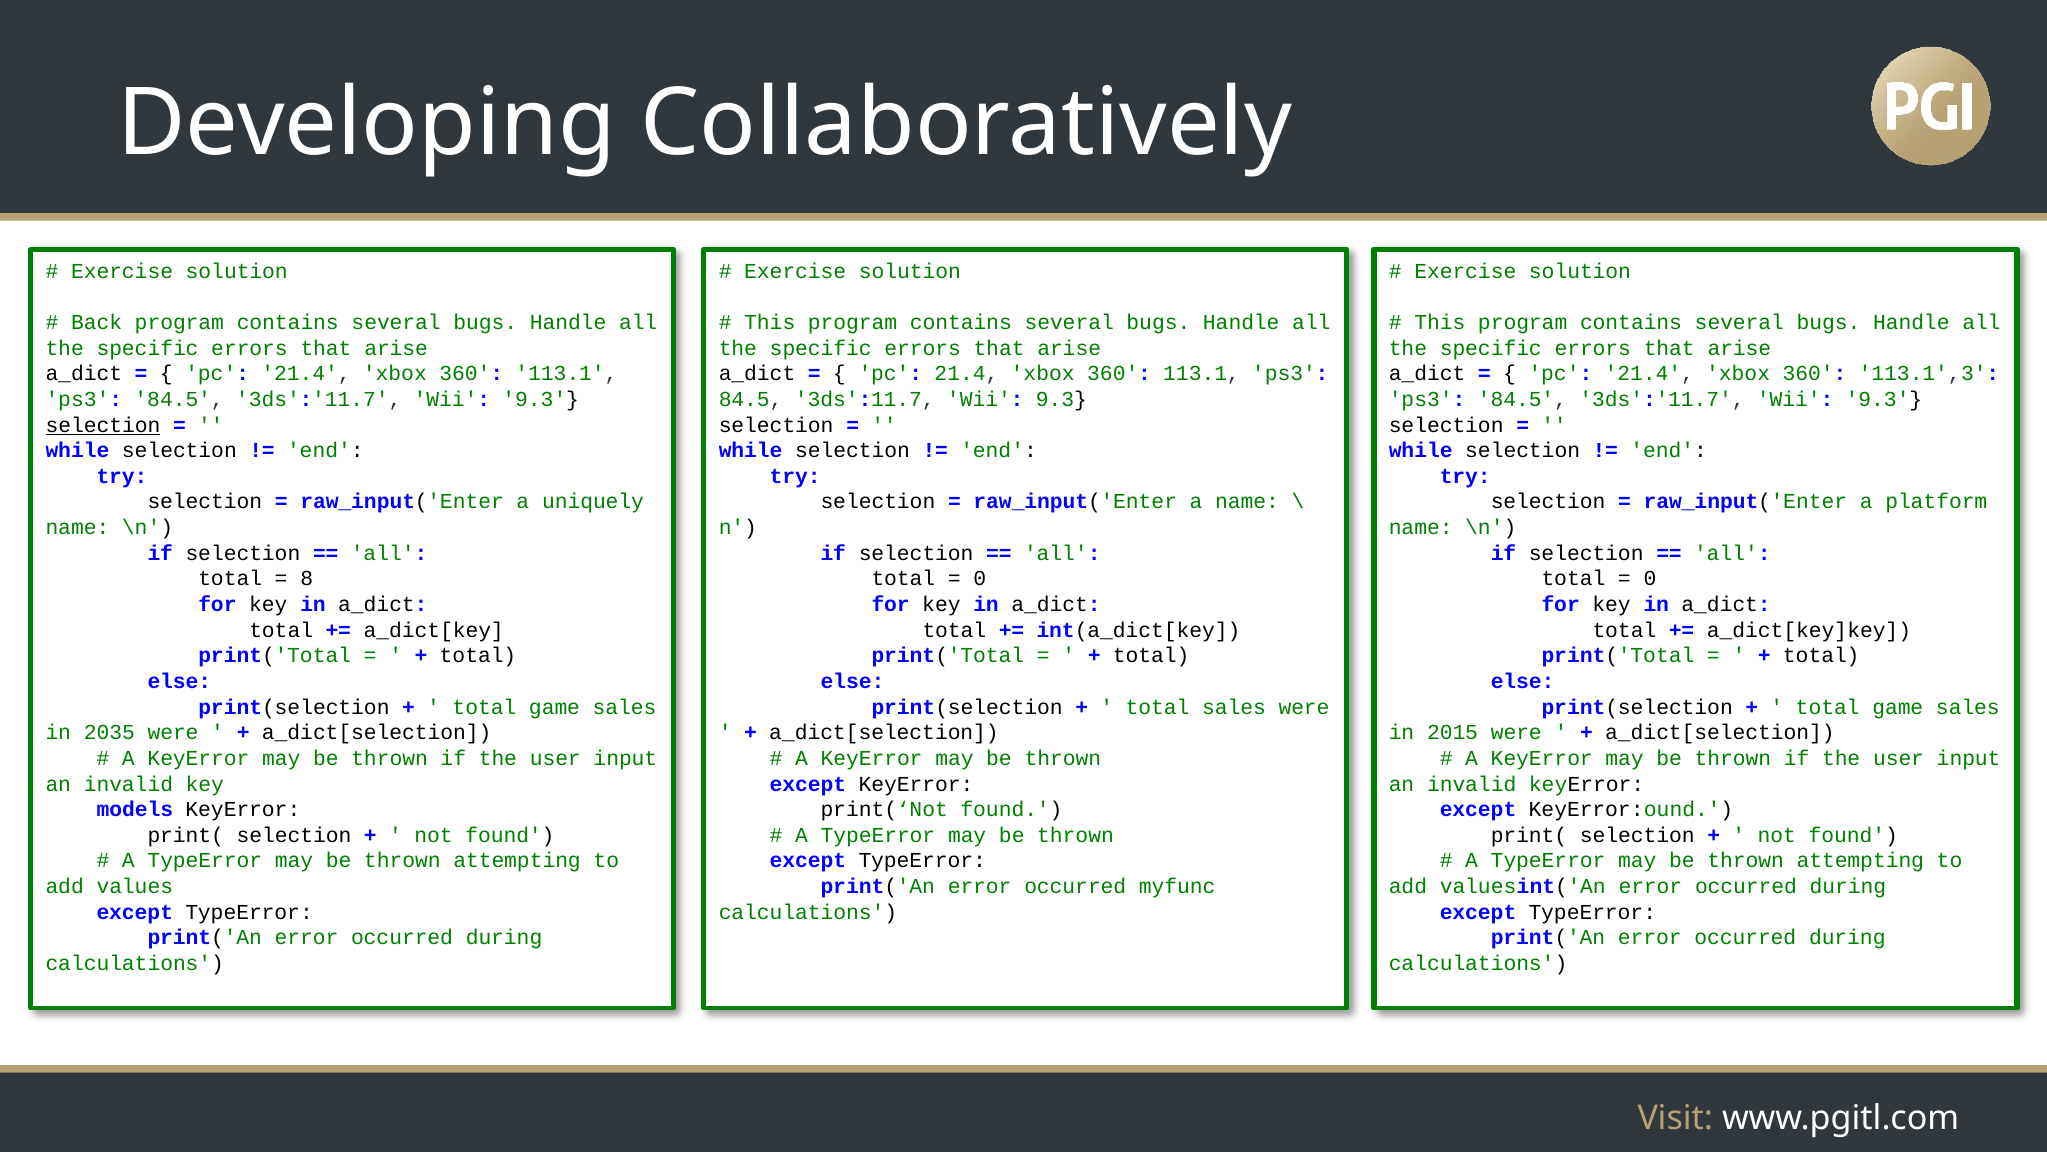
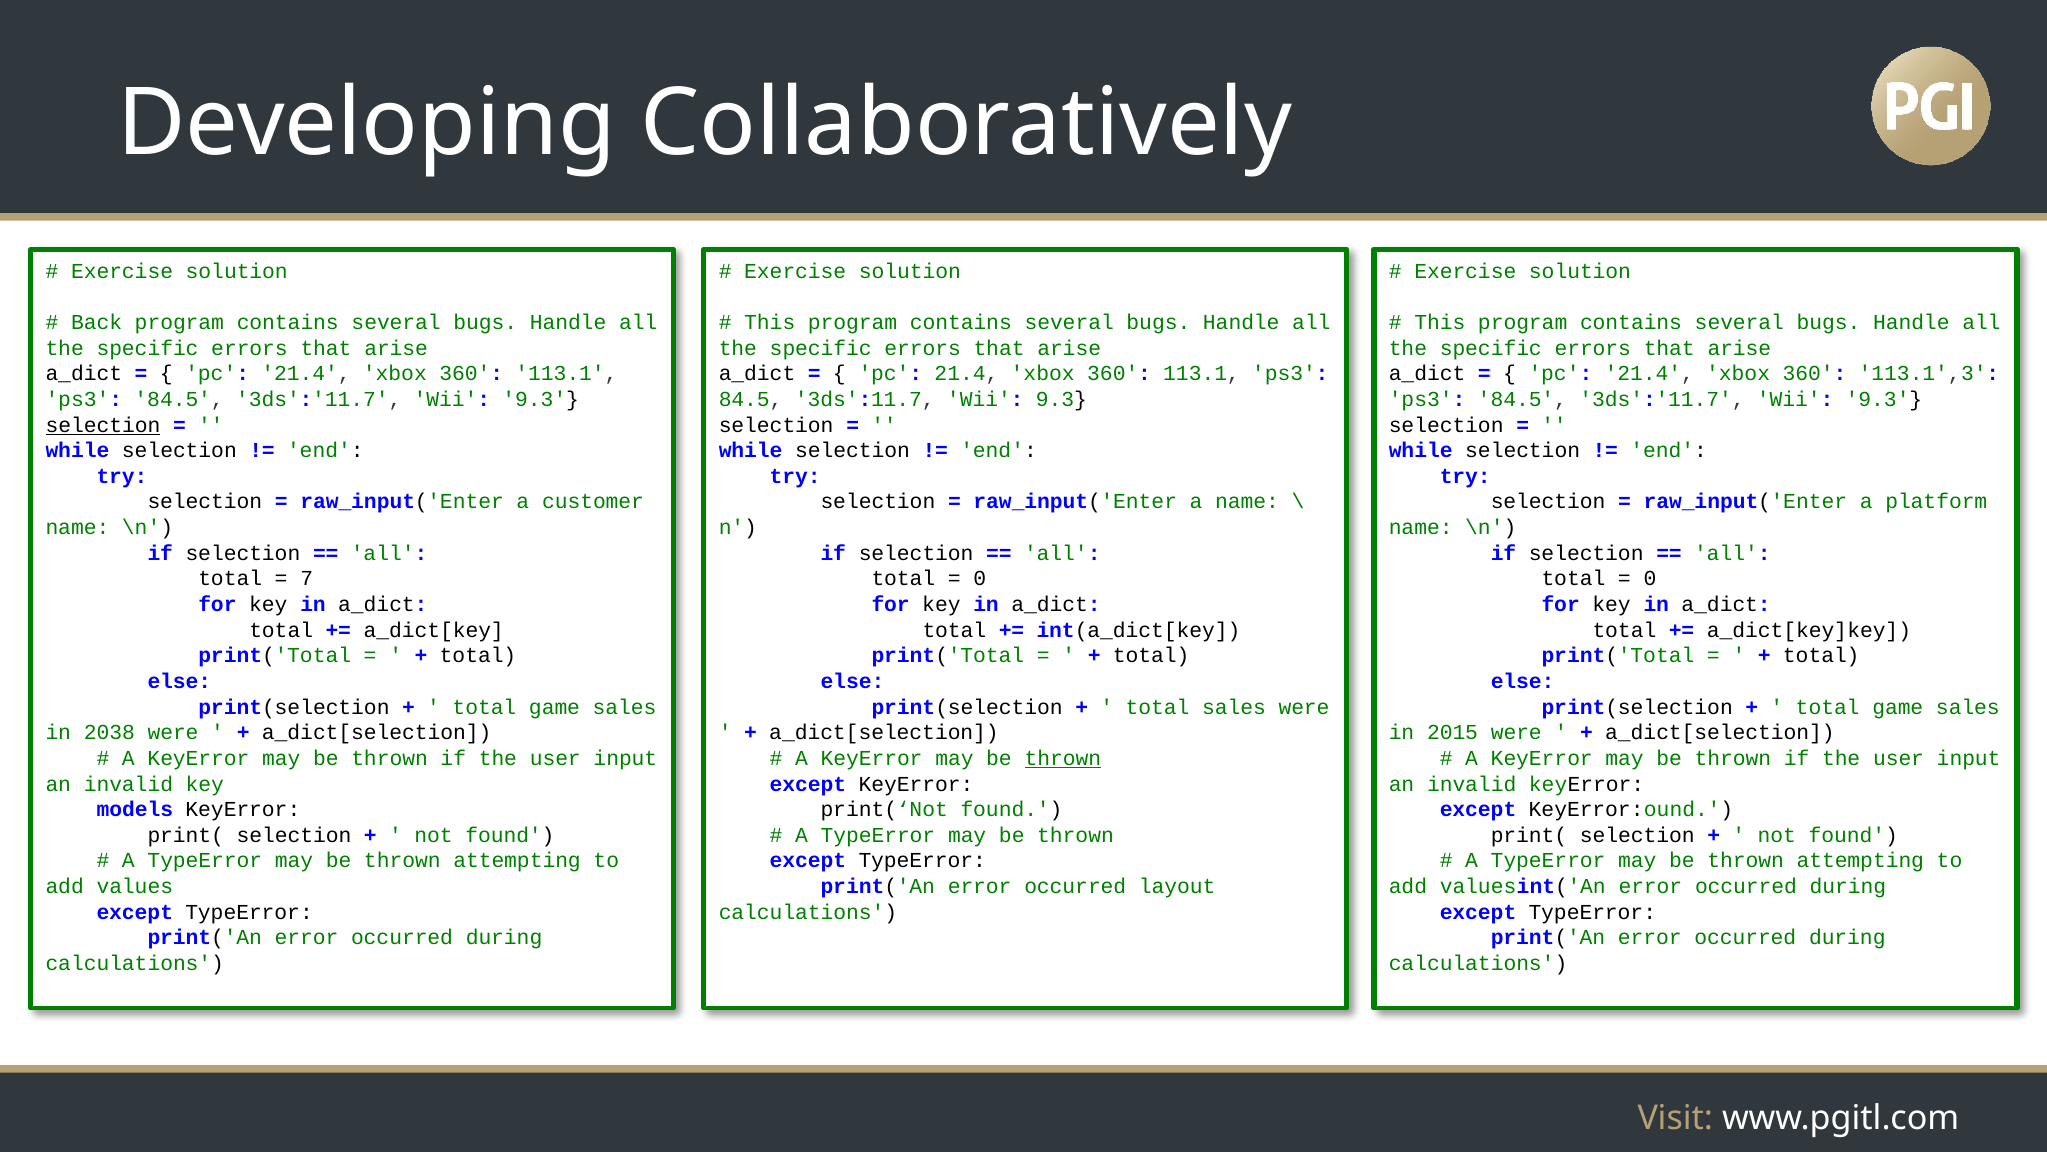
uniquely: uniquely -> customer (593, 502)
8: 8 -> 7 (307, 579)
2035: 2035 -> 2038 (109, 732)
thrown underline: none -> present (1063, 758)
myfunc: myfunc -> layout (1177, 886)
